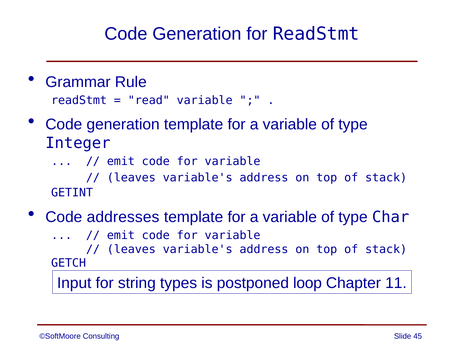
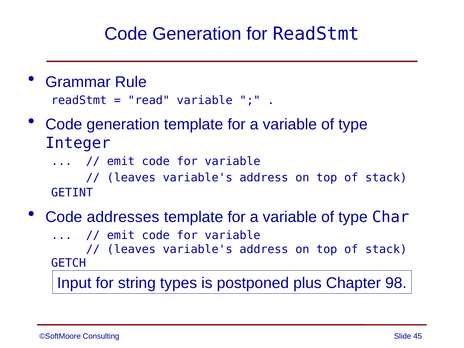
loop: loop -> plus (307, 283)
11: 11 -> 98 (396, 283)
